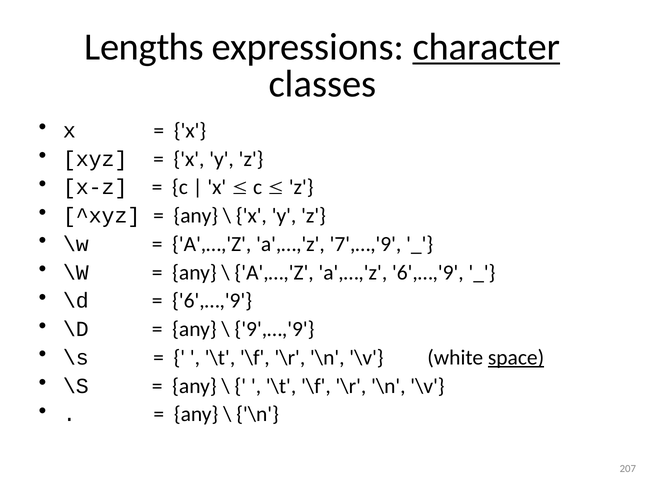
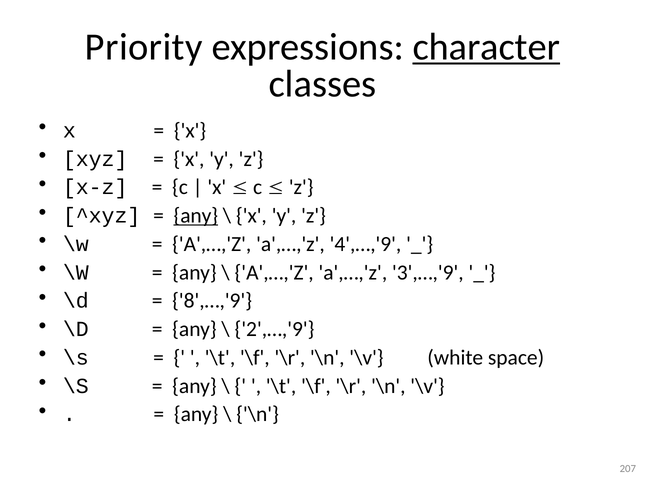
Lengths: Lengths -> Priority (144, 47)
any underline: none -> present (196, 216)
7',…,'9: 7',…,'9 -> 4',…,'9 (366, 244)
a',…,'z 6',…,'9: 6',…,'9 -> 3',…,'9 (428, 272)
6',…,'9: 6',…,'9 -> 8',…,'9 (212, 301)
9',…,'9: 9',…,'9 -> 2',…,'9 (275, 329)
space underline: present -> none (516, 357)
